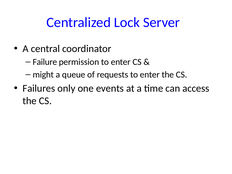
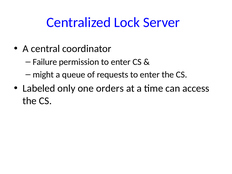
Failures: Failures -> Labeled (39, 88)
events: events -> orders (110, 88)
